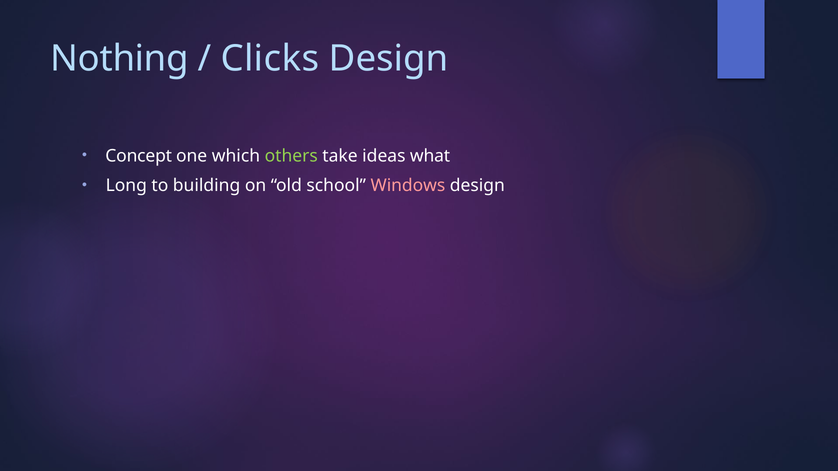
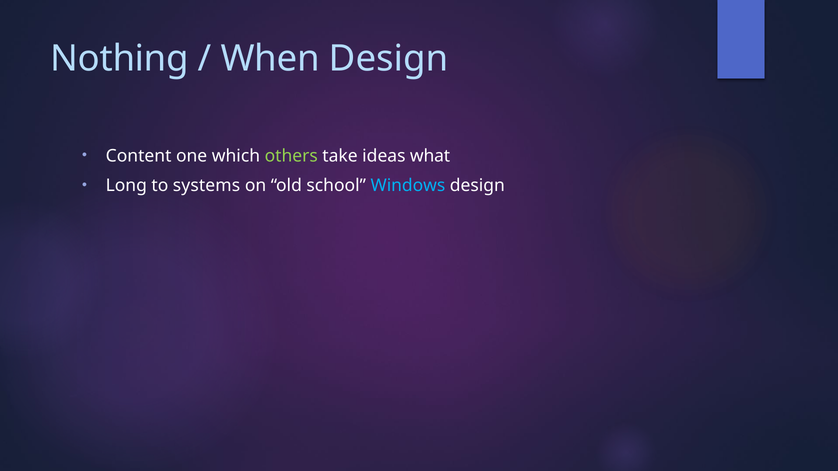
Clicks: Clicks -> When (270, 59)
Concept: Concept -> Content (139, 156)
building: building -> systems (207, 186)
Windows colour: pink -> light blue (408, 186)
